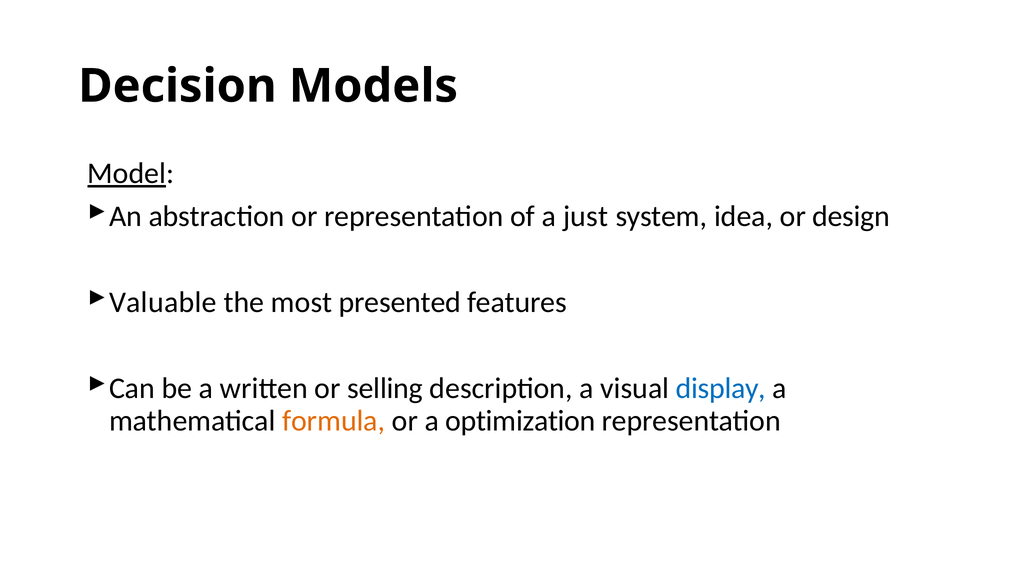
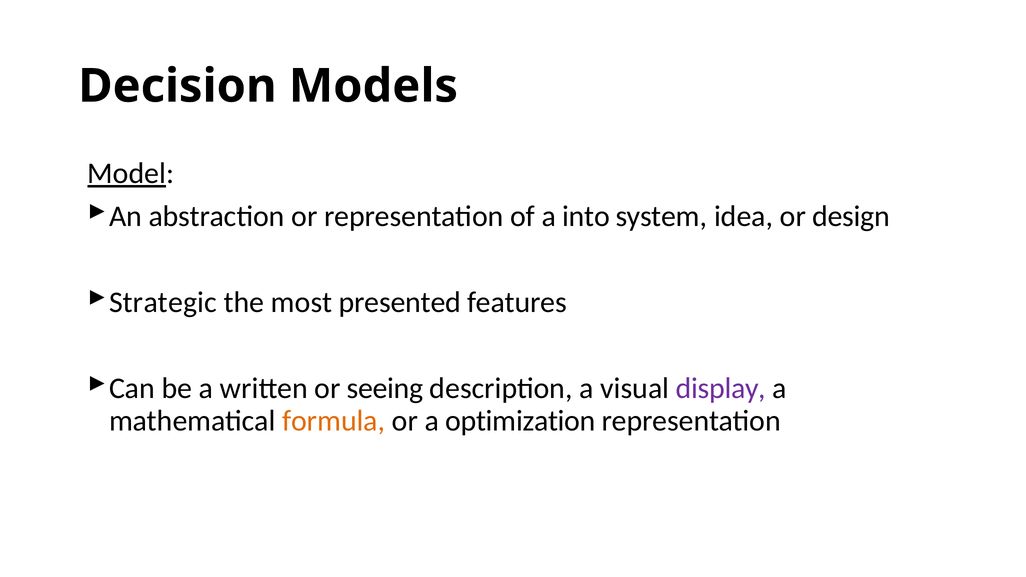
just: just -> into (586, 216)
Valuable: Valuable -> Strategic (163, 303)
selling: selling -> seeing (385, 389)
display colour: blue -> purple (721, 389)
